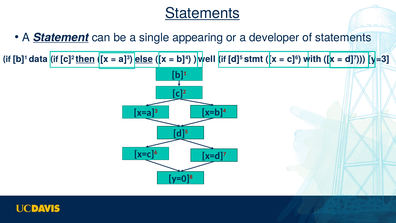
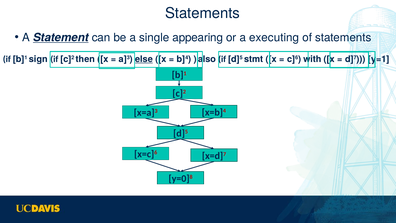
Statements underline: present -> none (202, 13)
developer: developer -> executing (274, 37)
data: data -> sign (38, 59)
then underline: present -> none (85, 59)
well: well -> also (207, 59)
y=3: y=3 -> y=1 (379, 59)
